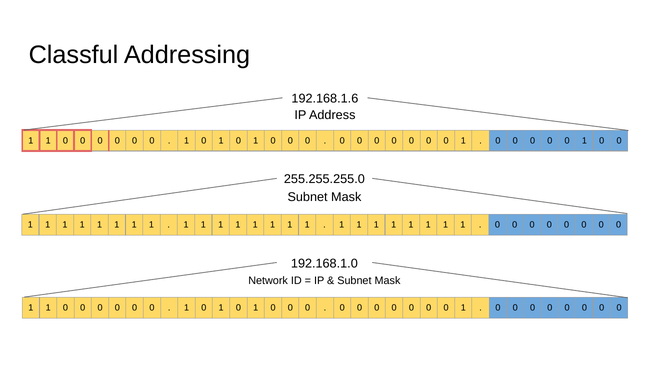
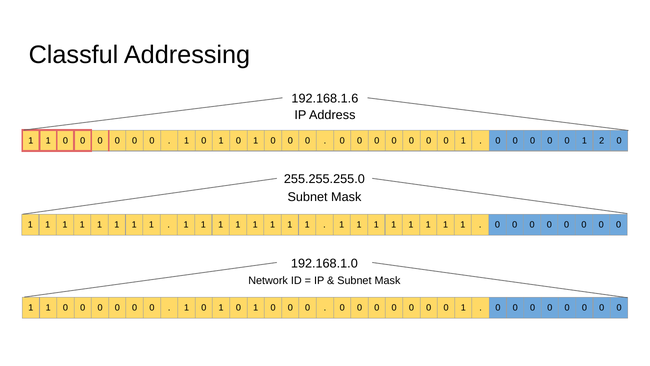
0 0 1 0: 0 -> 2 (602, 141)
